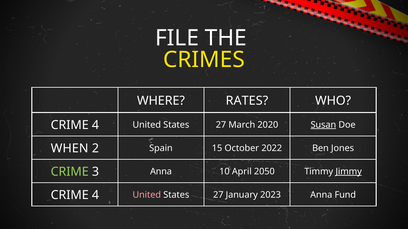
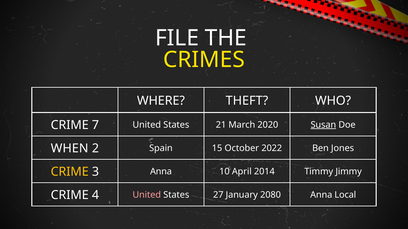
RATES: RATES -> THEFT (247, 101)
4: 4 -> 7 (95, 125)
27: 27 -> 21 (221, 125)
CRIME colour: light green -> yellow (70, 172)
2050: 2050 -> 2014 (264, 172)
Jimmy underline: present -> none (349, 172)
2023: 2023 -> 2080 (271, 195)
Fund: Fund -> Local (345, 195)
